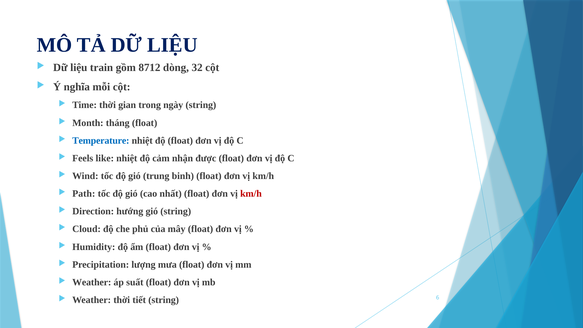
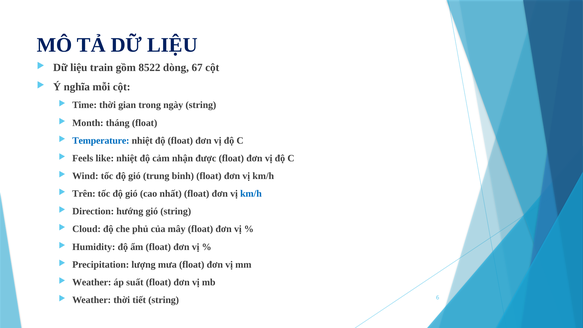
8712: 8712 -> 8522 (149, 68)
32: 32 -> 67 (197, 68)
Path: Path -> Trên (84, 194)
km/h colour: red -> blue (251, 194)
